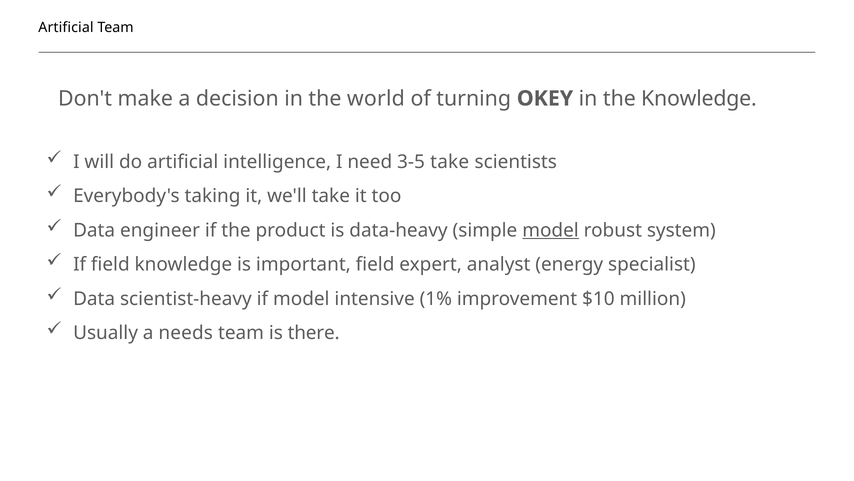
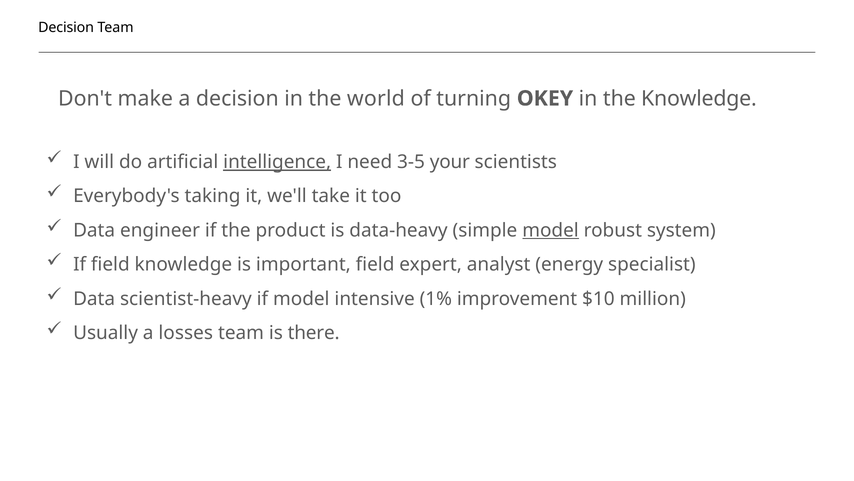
Artificial: Artificial -> Decision (66, 27)
intelligence underline: none -> present (277, 162)
3-5 take: take -> your (450, 162)
needs: needs -> losses (186, 333)
